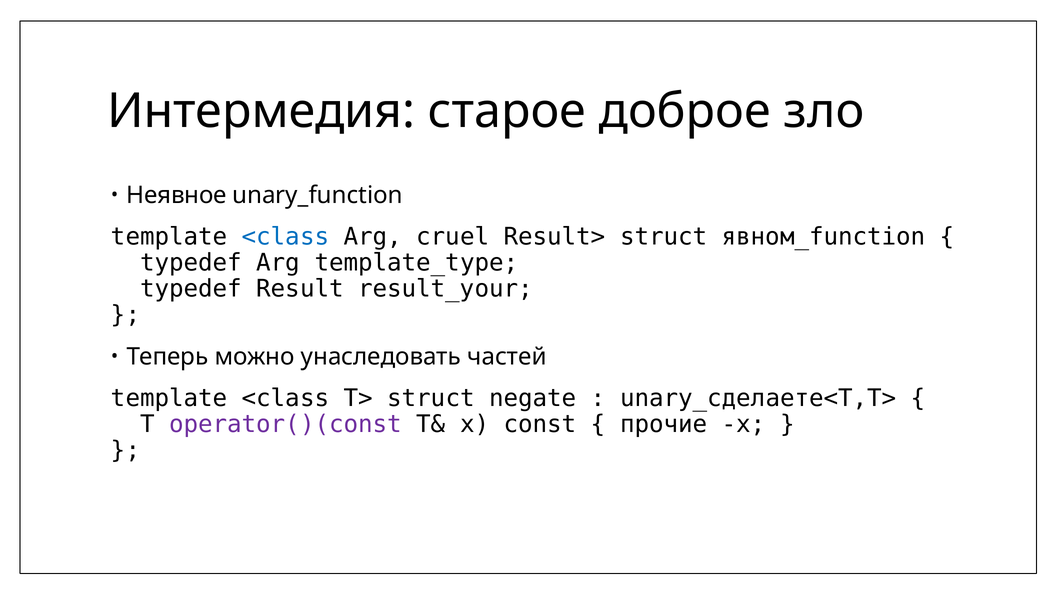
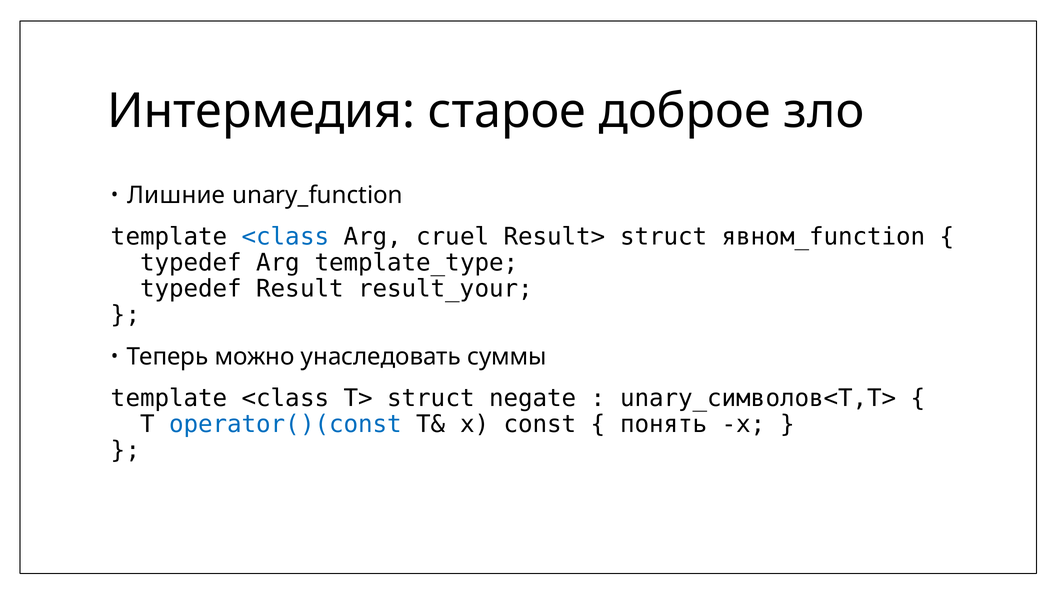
Неявное: Неявное -> Лишние (176, 195)
частей: частей -> суммы (507, 357)
unary_сделаете<T,T>: unary_сделаете<T,T> -> unary_символов<T,T> (758, 398)
operator()(const colour: purple -> blue (285, 425)
прочие: прочие -> понять (664, 425)
